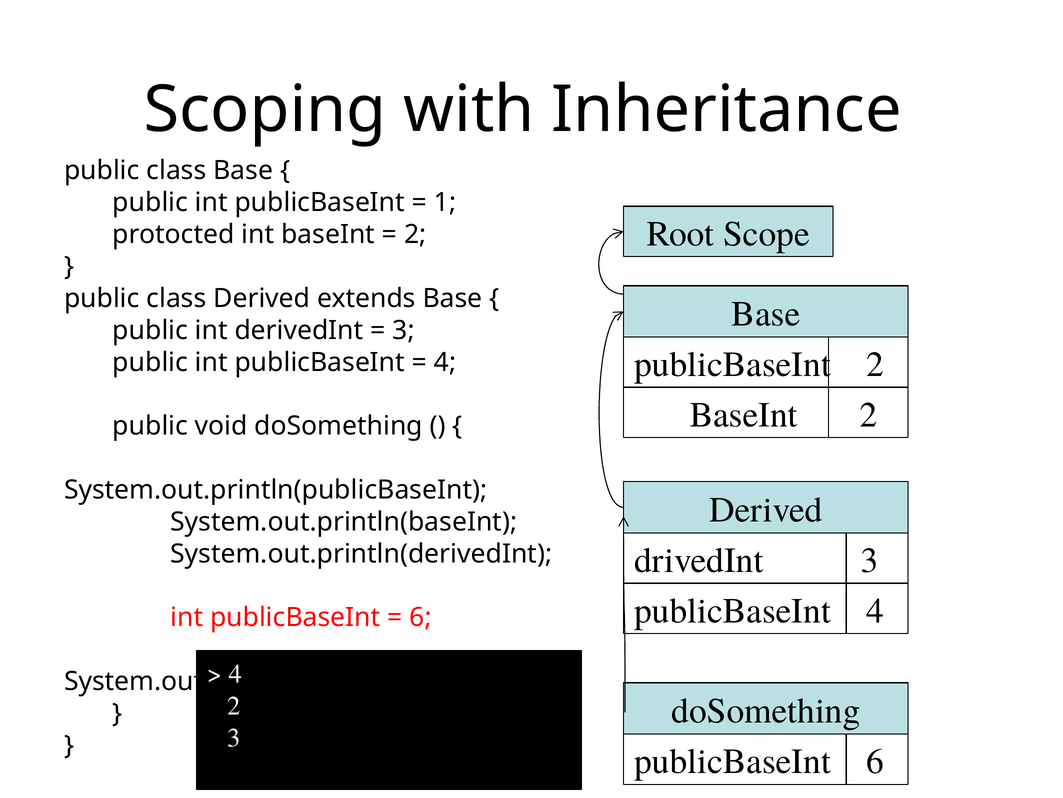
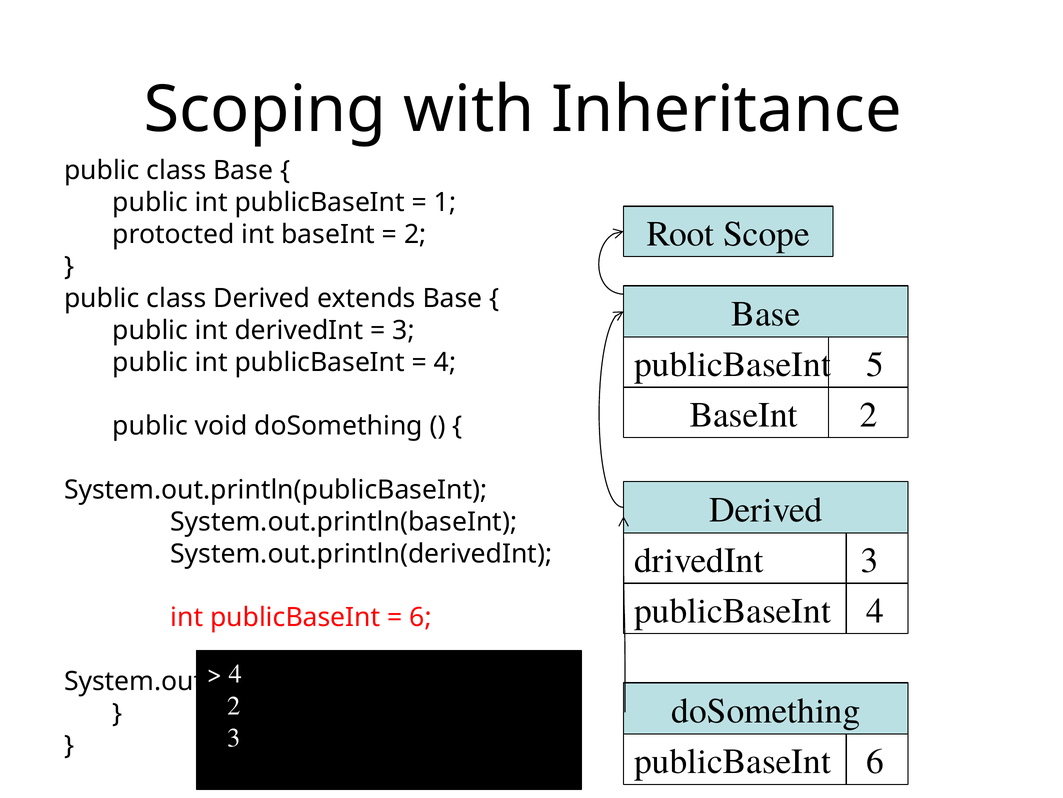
publicBaseInt 2: 2 -> 5 (875, 364)
